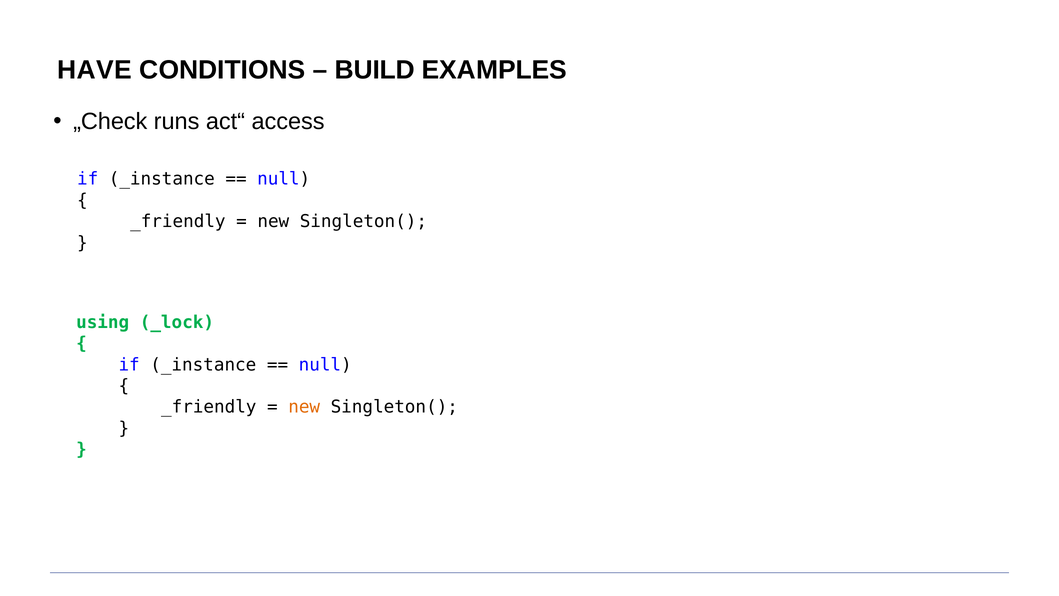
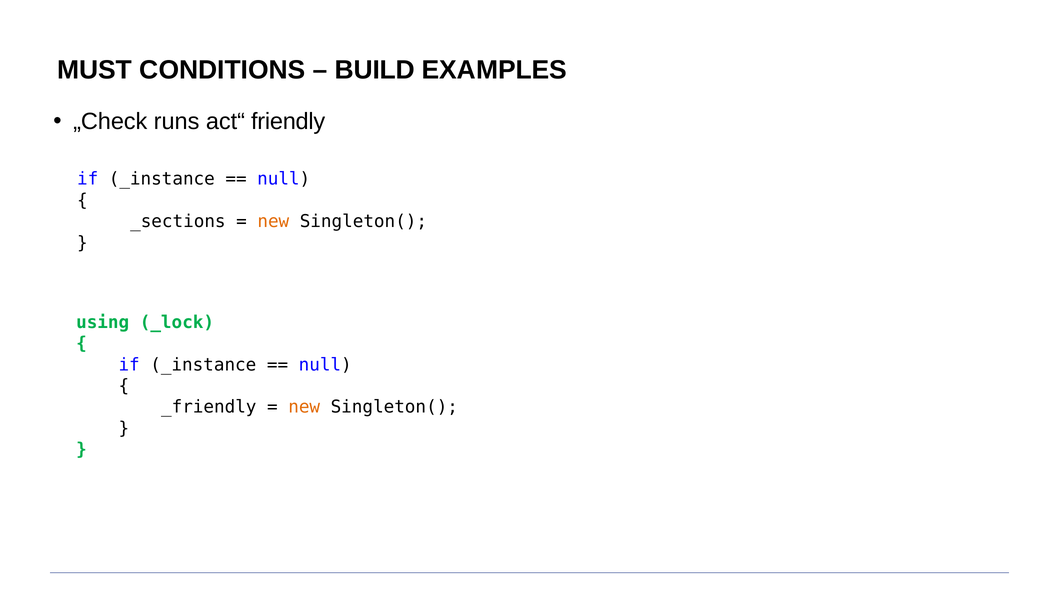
HAVE: HAVE -> MUST (95, 70)
access: access -> friendly (288, 122)
_friendly: _friendly -> _sections (178, 221)
new colour: black -> orange (273, 221)
